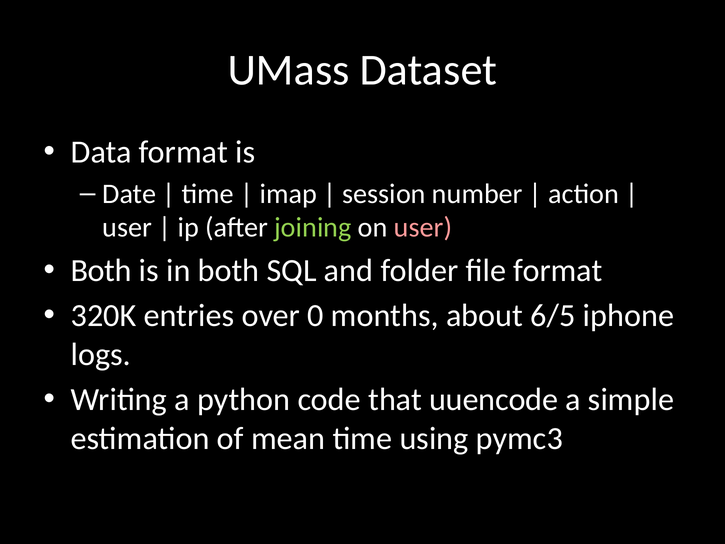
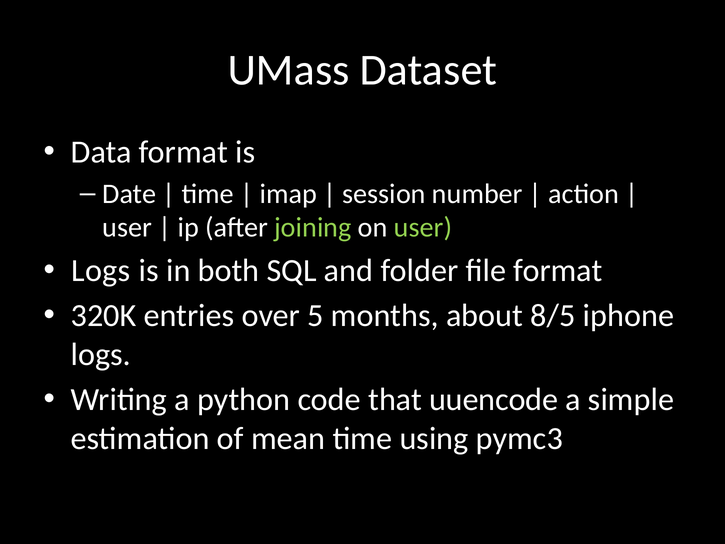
user colour: pink -> light green (423, 228)
Both: Both -> Logs (101, 271)
0: 0 -> 5 (316, 316)
6/5: 6/5 -> 8/5 (553, 316)
